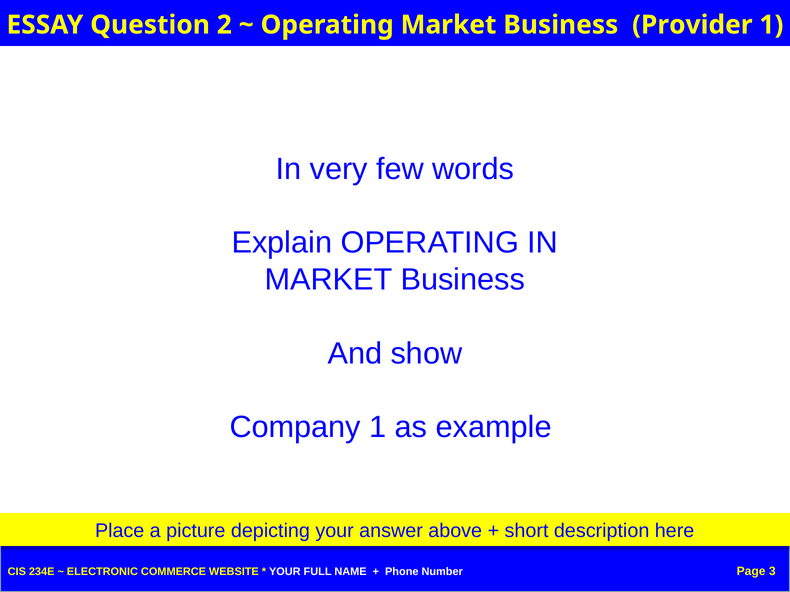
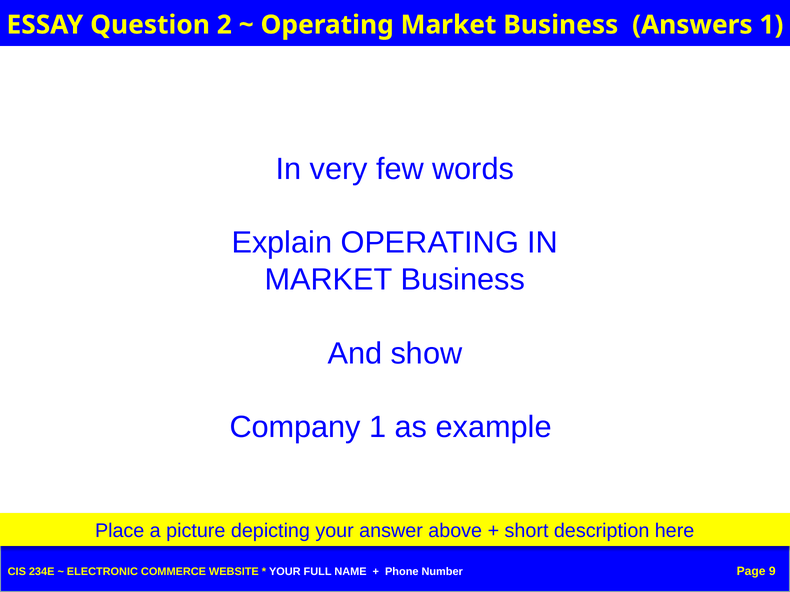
Provider: Provider -> Answers (692, 25)
3: 3 -> 9 (772, 572)
